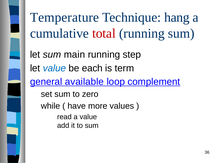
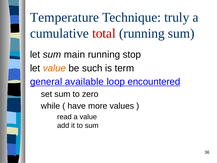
hang: hang -> truly (177, 17)
step: step -> stop (132, 55)
value colour: blue -> orange (54, 68)
each: each -> such (92, 68)
complement: complement -> encountered (154, 82)
